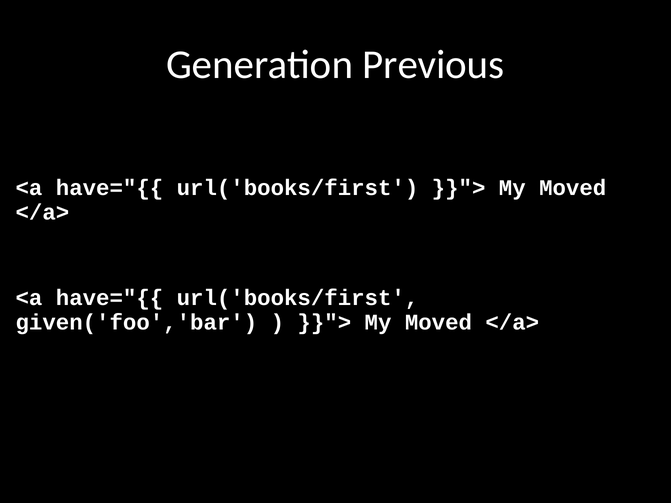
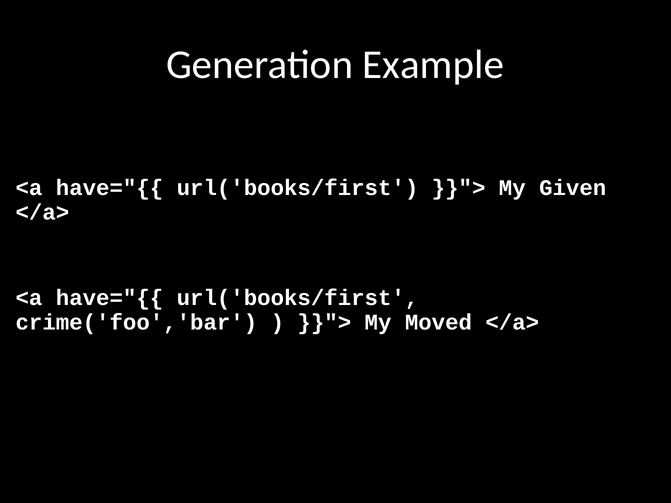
Previous: Previous -> Example (433, 65)
Moved: Moved -> Given (573, 188)
given('foo','bar: given('foo','bar -> crime('foo','bar (136, 322)
